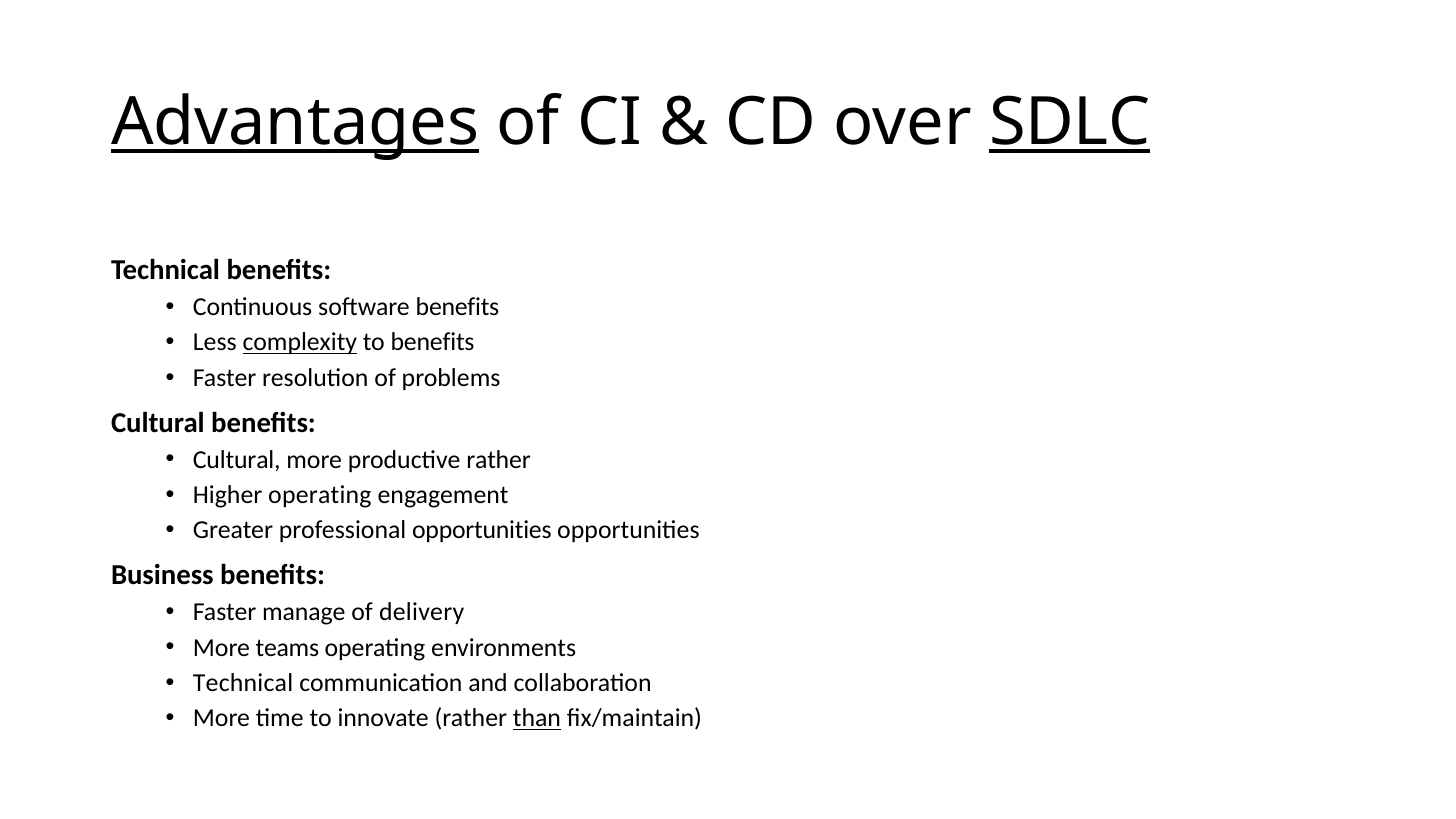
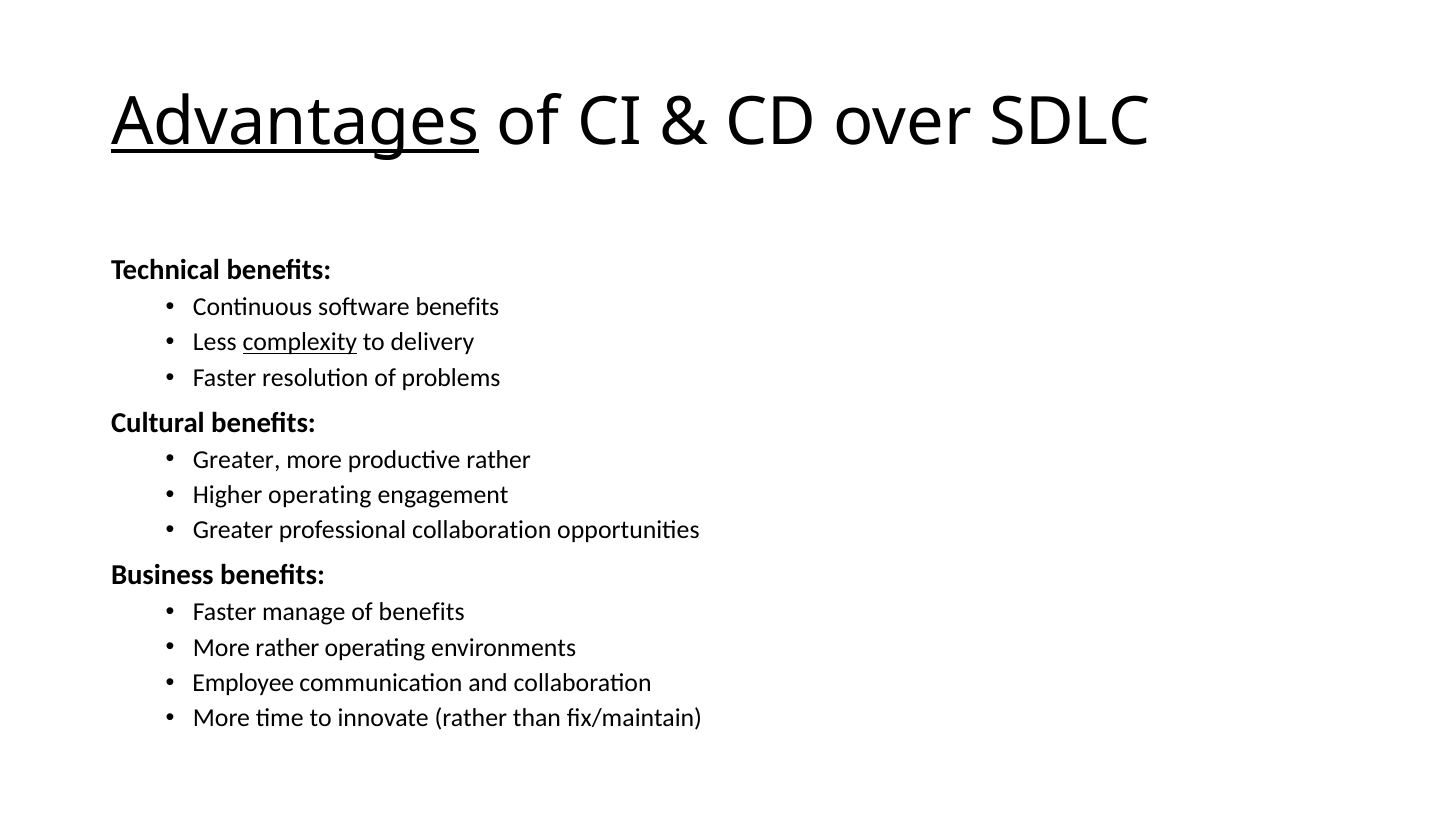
SDLC underline: present -> none (1070, 122)
to benefits: benefits -> delivery (432, 342)
Cultural: Cultural -> Greater (237, 460)
professional opportunities: opportunities -> collaboration (482, 530)
of delivery: delivery -> benefits (422, 612)
More teams: teams -> rather (287, 648)
Technical: Technical -> Employee (243, 683)
than underline: present -> none (537, 718)
